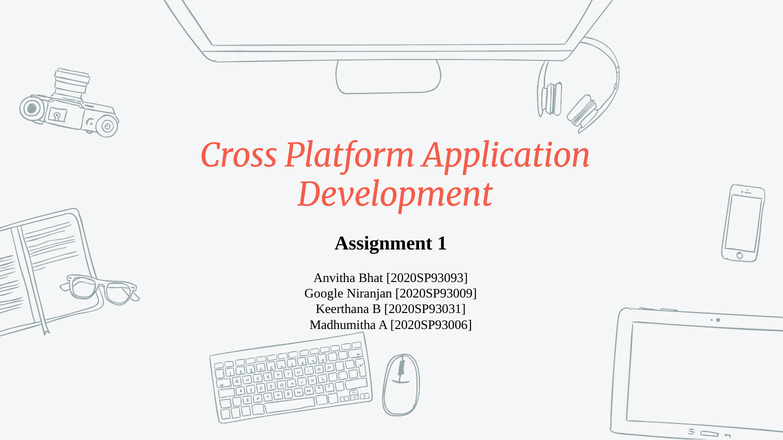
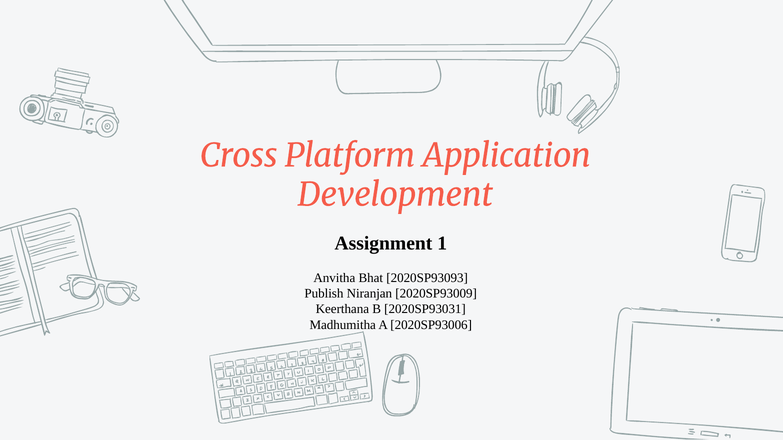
Google: Google -> Publish (324, 294)
